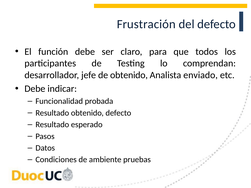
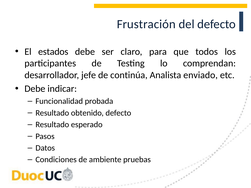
función: función -> estados (53, 52)
de obtenido: obtenido -> continúa (129, 75)
